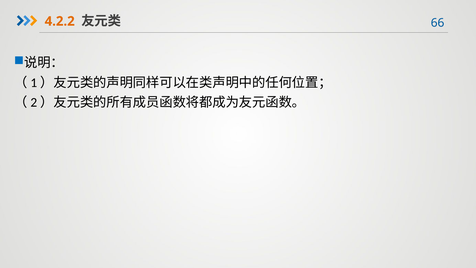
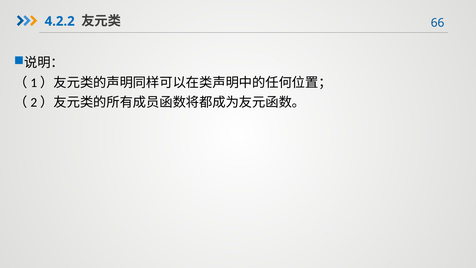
4.2.2 colour: orange -> blue (60, 21)
